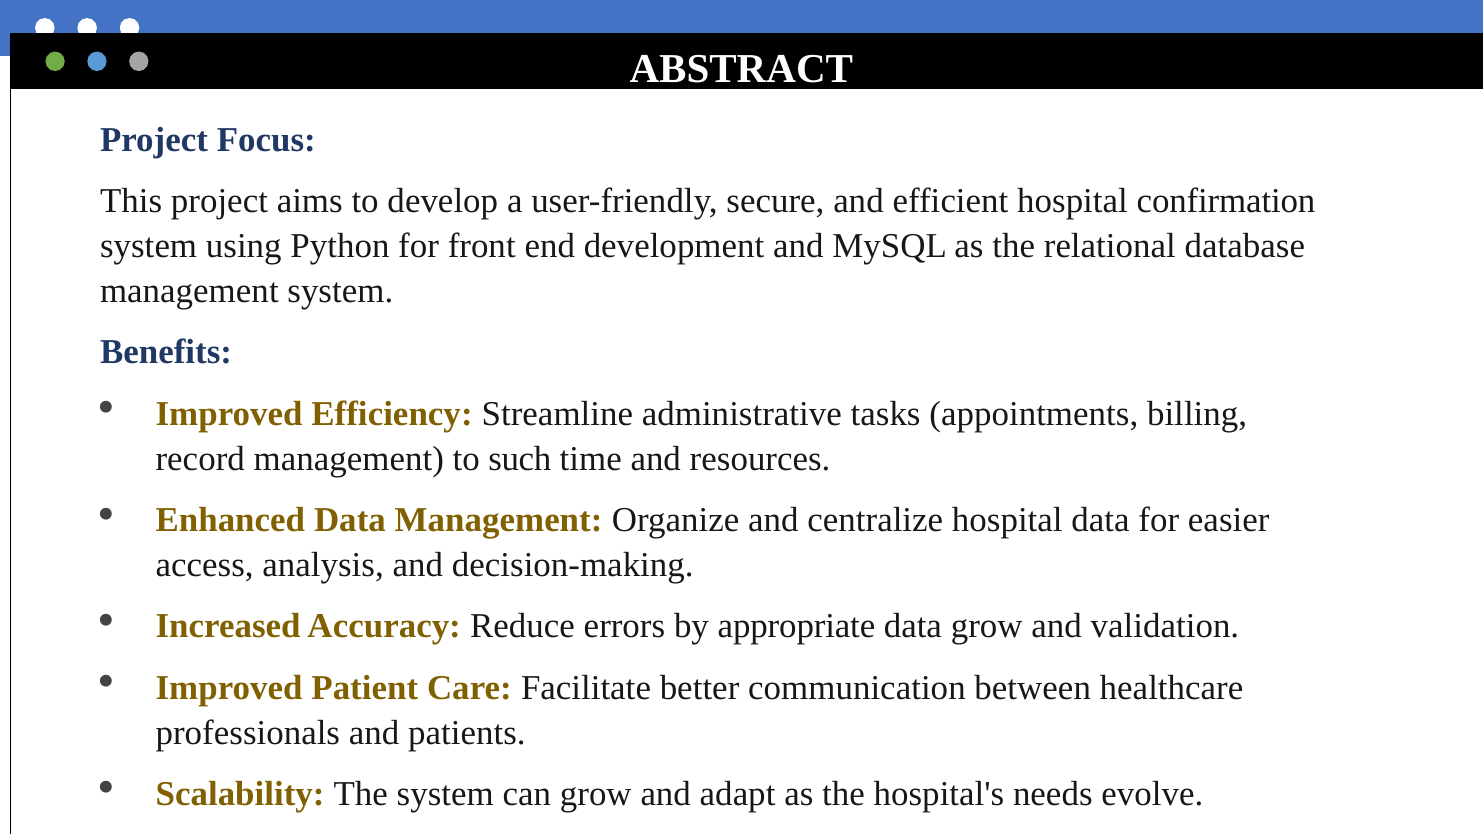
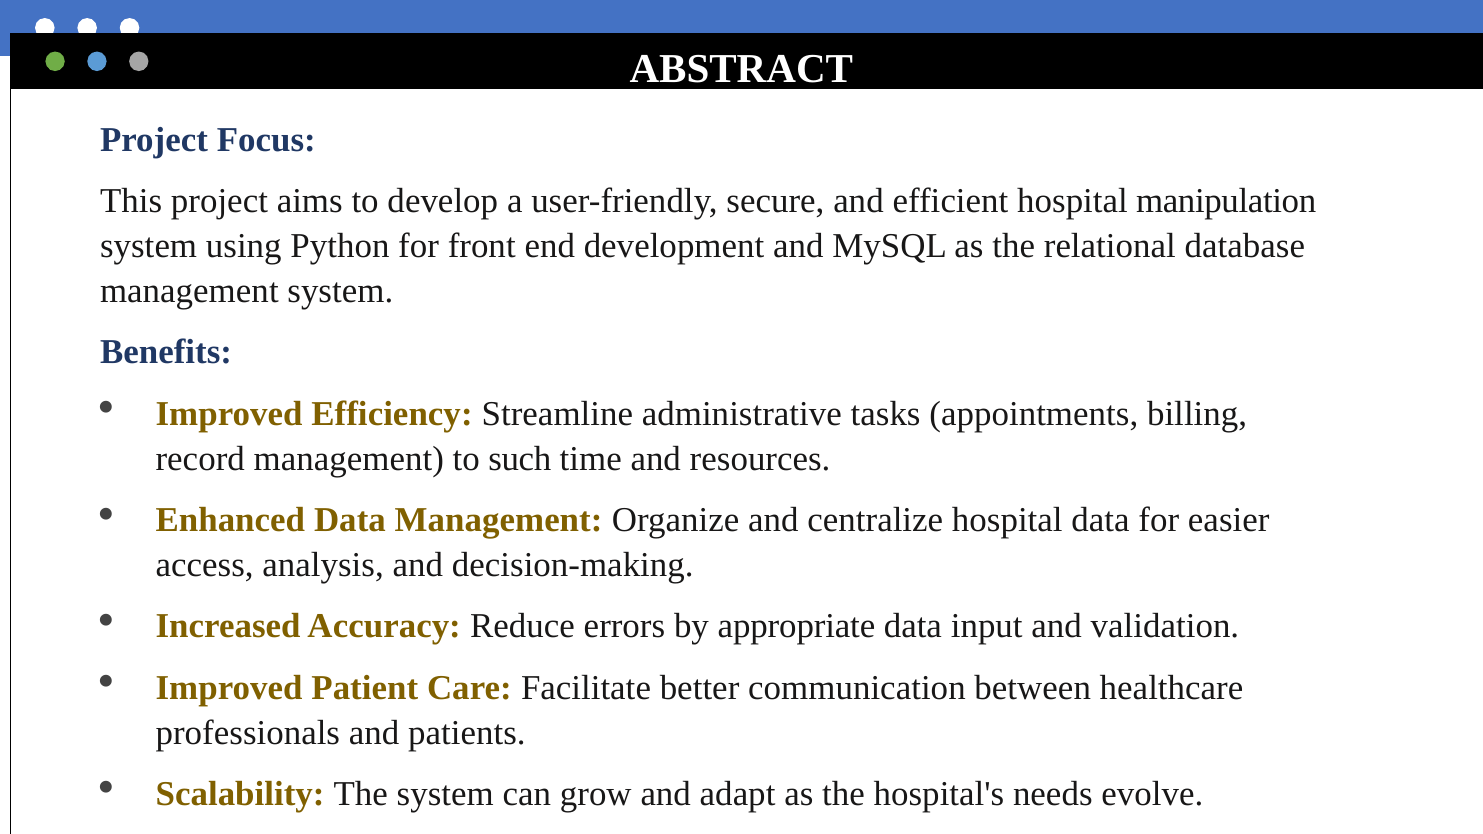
confirmation: confirmation -> manipulation (1226, 201)
data grow: grow -> input (987, 627)
